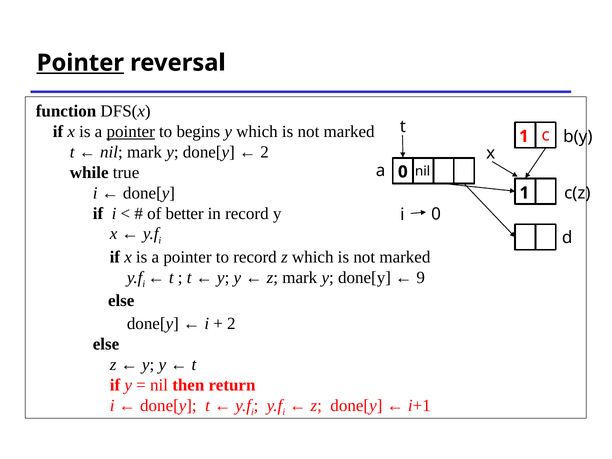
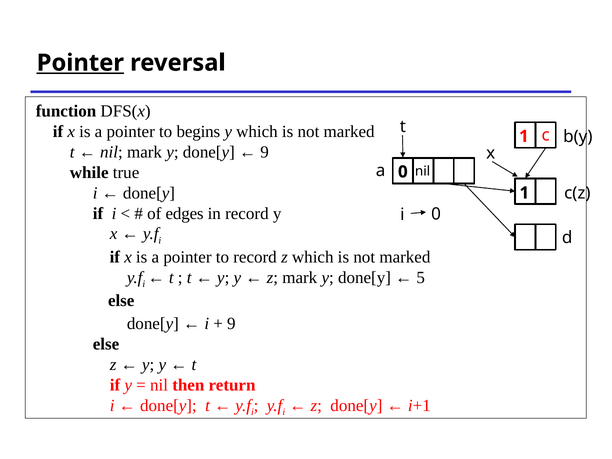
pointer underline: present -> none (131, 132)
2: 2 -> 9 (265, 152)
better: better -> edges (185, 213)
9: 9 -> 5 (421, 277)
2: 2 -> 9 (231, 324)
